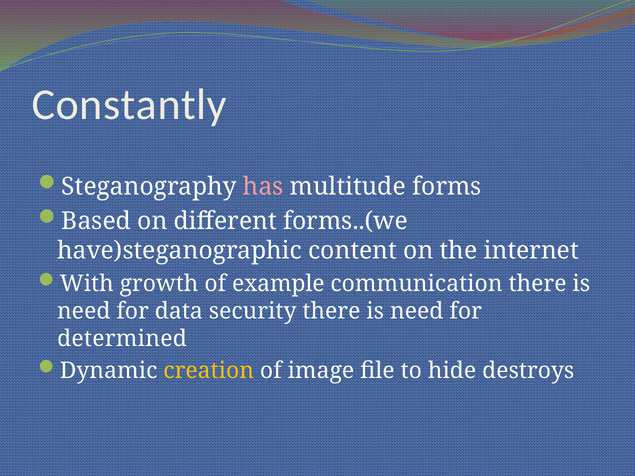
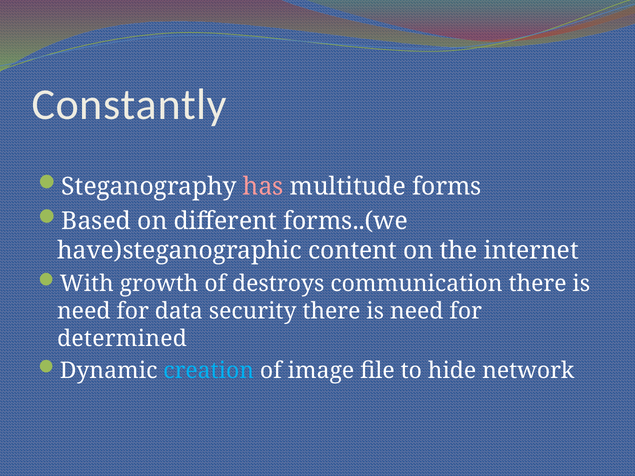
example: example -> destroys (278, 284)
creation colour: yellow -> light blue (209, 371)
destroys: destroys -> network (528, 371)
